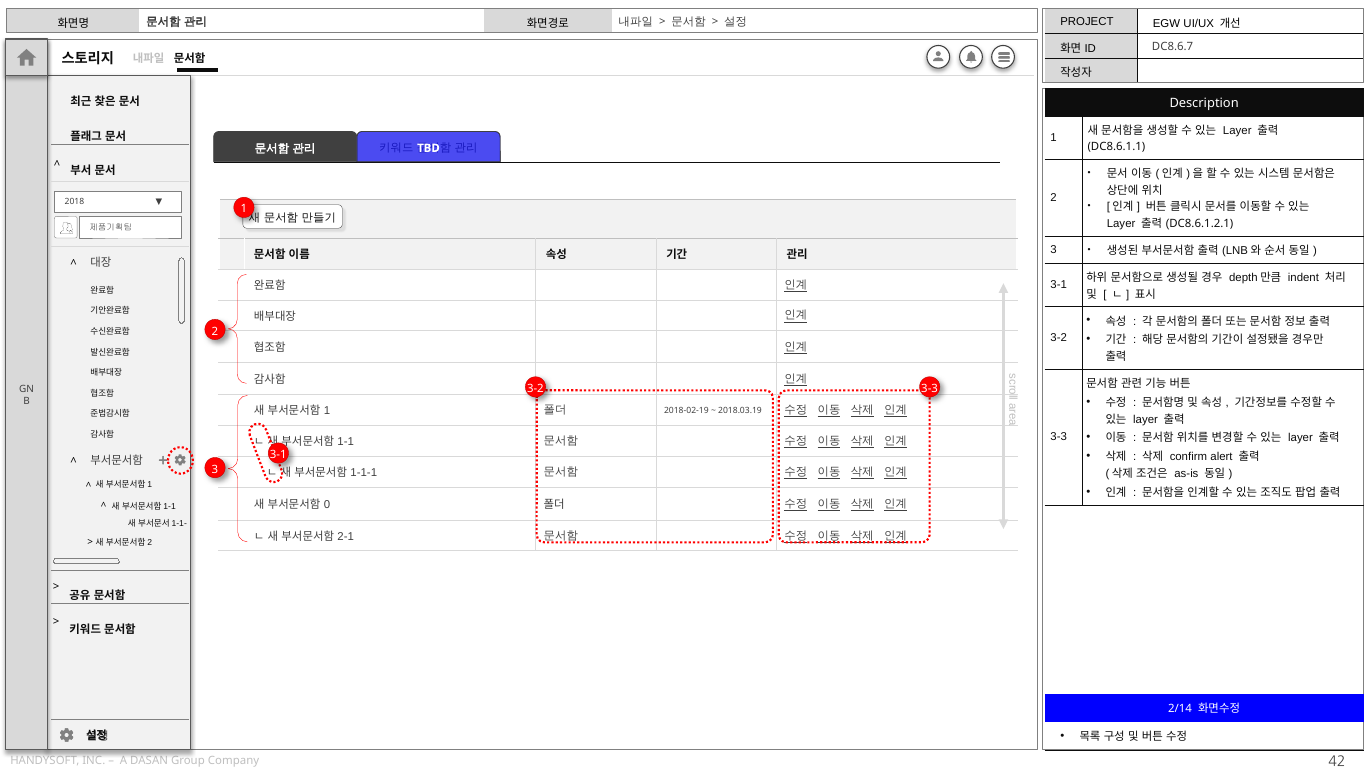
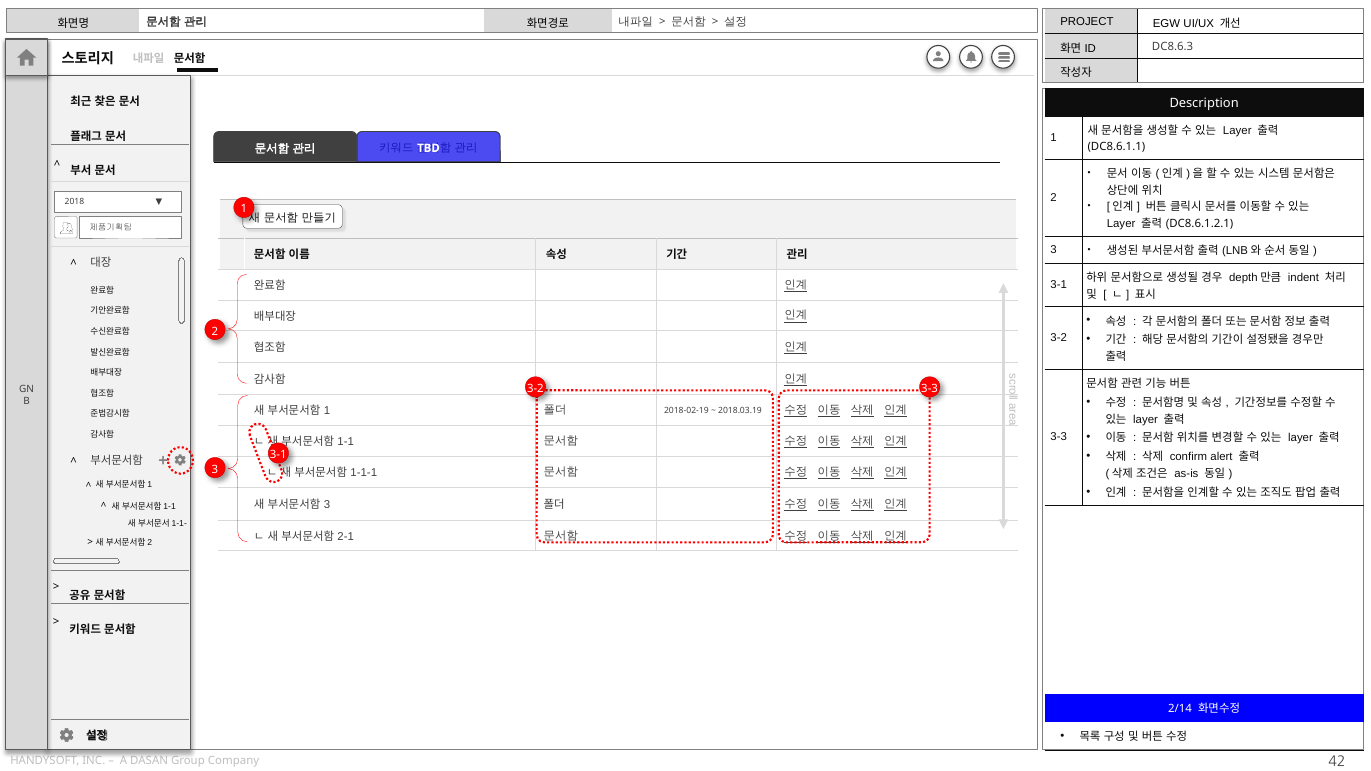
DC8.6.7: DC8.6.7 -> DC8.6.3 (1173, 47)
0: 0 -> 3 (327, 505)
